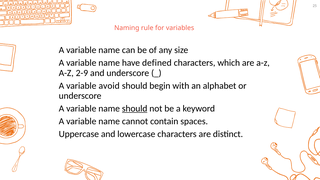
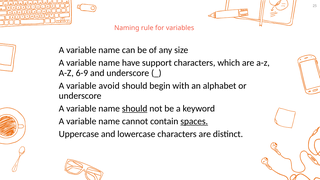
defined: defined -> support (157, 63)
2-9: 2-9 -> 6-9 (82, 73)
spaces underline: none -> present (194, 121)
